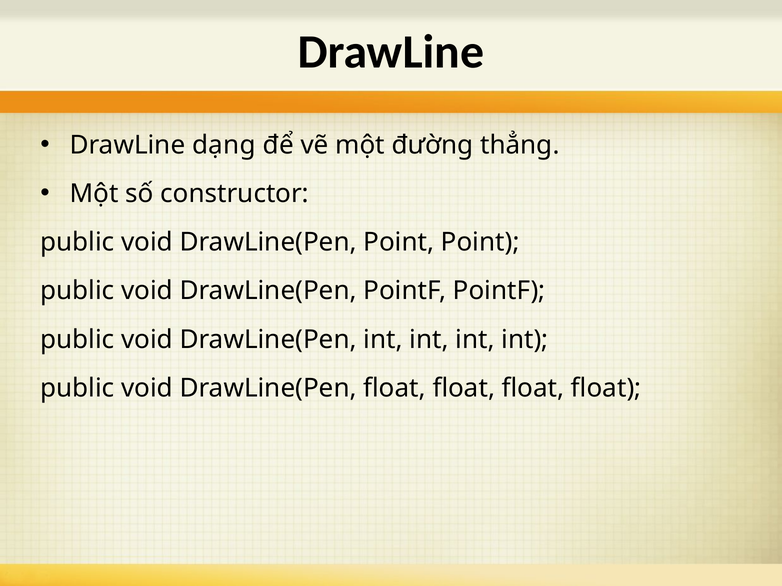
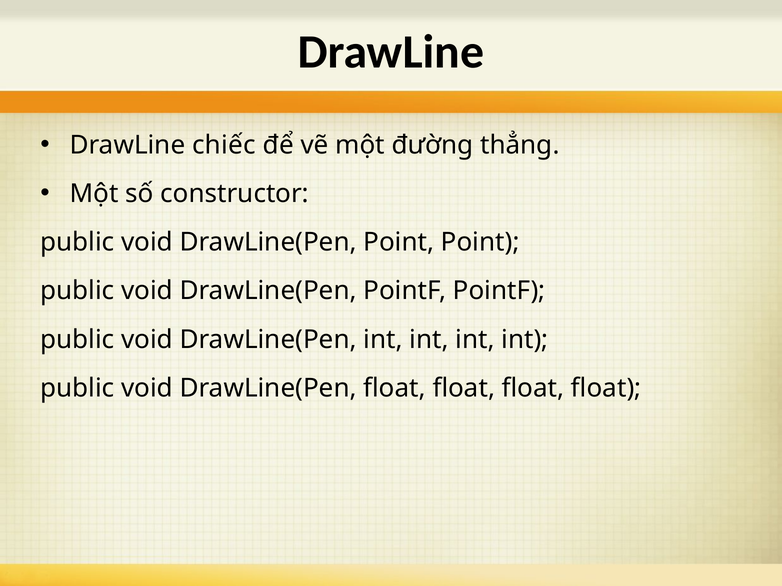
dạng: dạng -> chiếc (224, 145)
